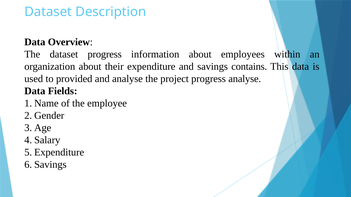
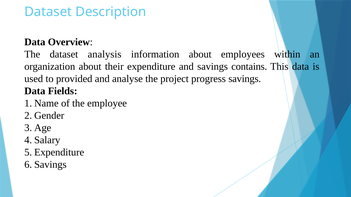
dataset progress: progress -> analysis (105, 54)
progress analyse: analyse -> savings (245, 79)
